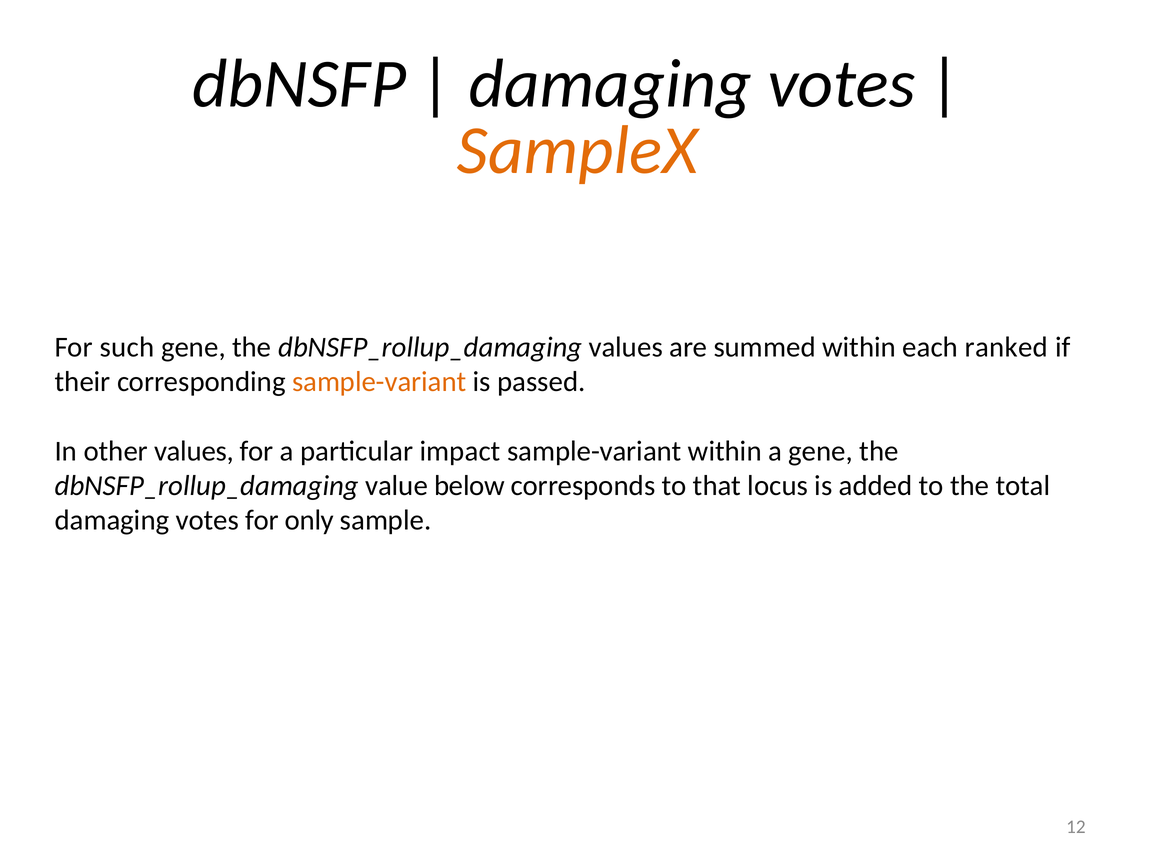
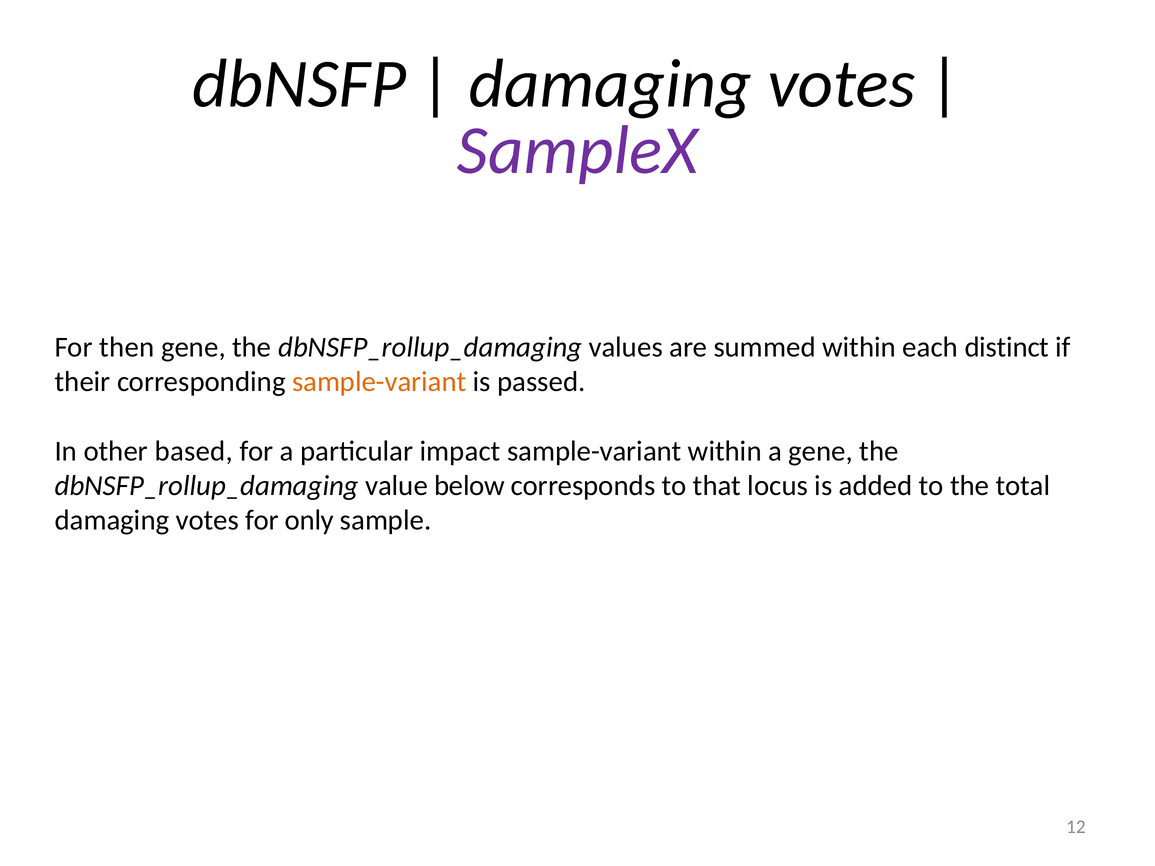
SampleX colour: orange -> purple (578, 150)
such: such -> then (127, 347)
ranked: ranked -> distinct (1007, 347)
other values: values -> based (194, 451)
